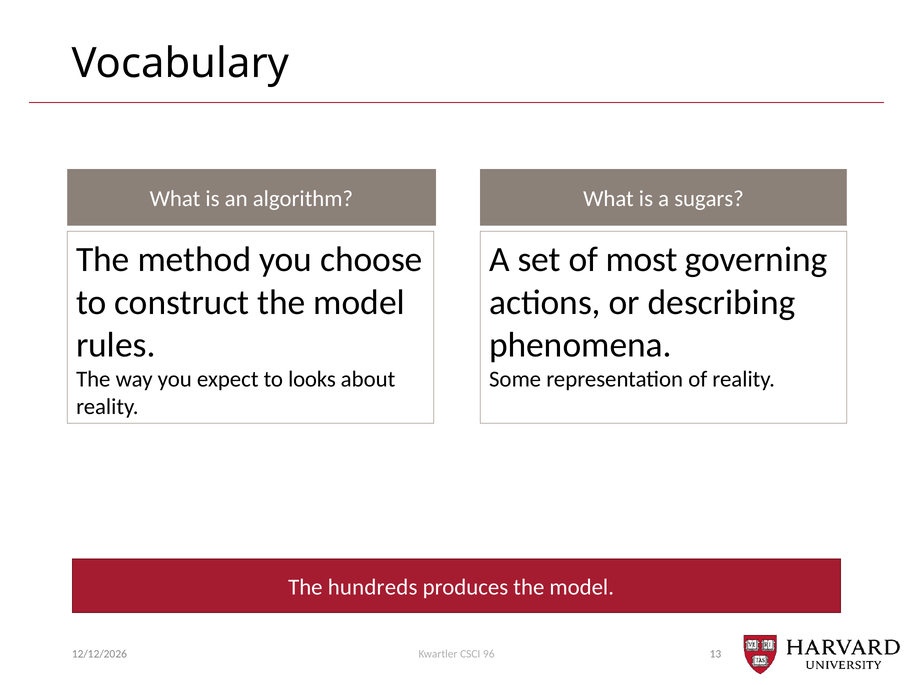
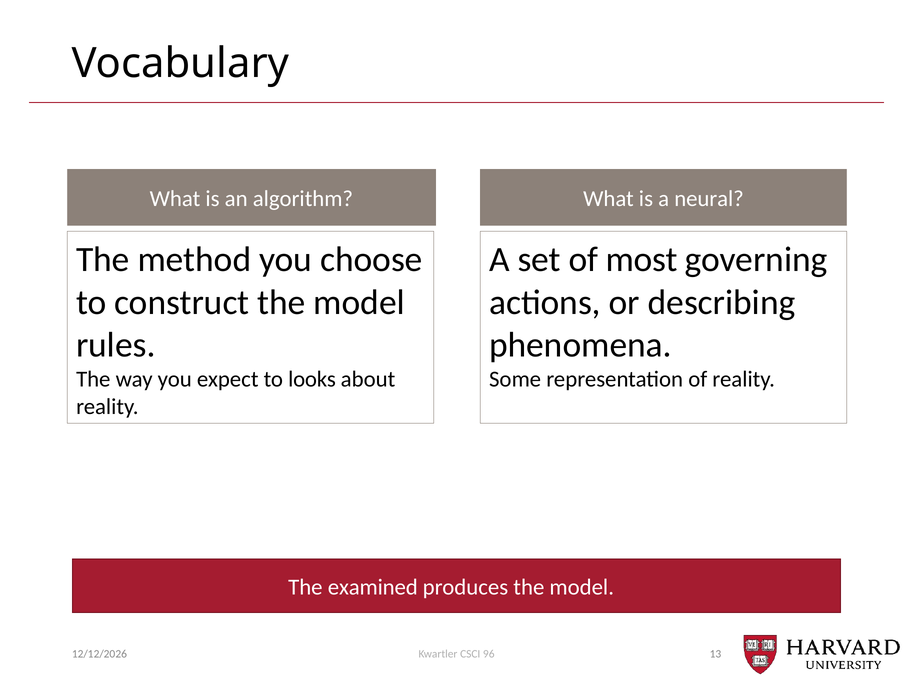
sugars: sugars -> neural (709, 199)
hundreds: hundreds -> examined (373, 587)
